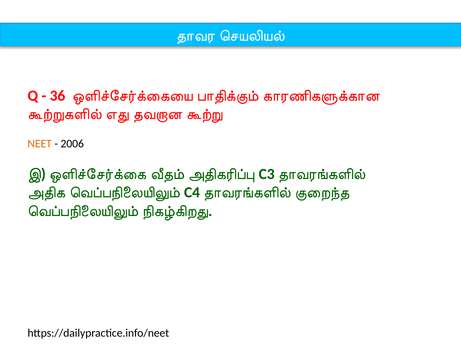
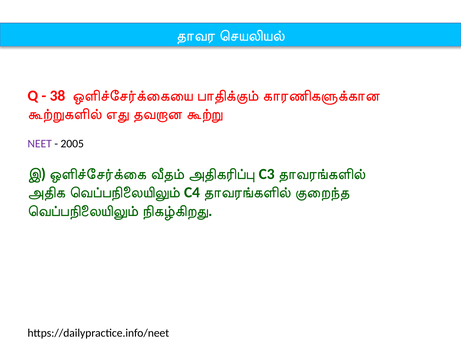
36: 36 -> 38 (57, 96)
NEET colour: orange -> purple (40, 144)
2006: 2006 -> 2005 (72, 144)
